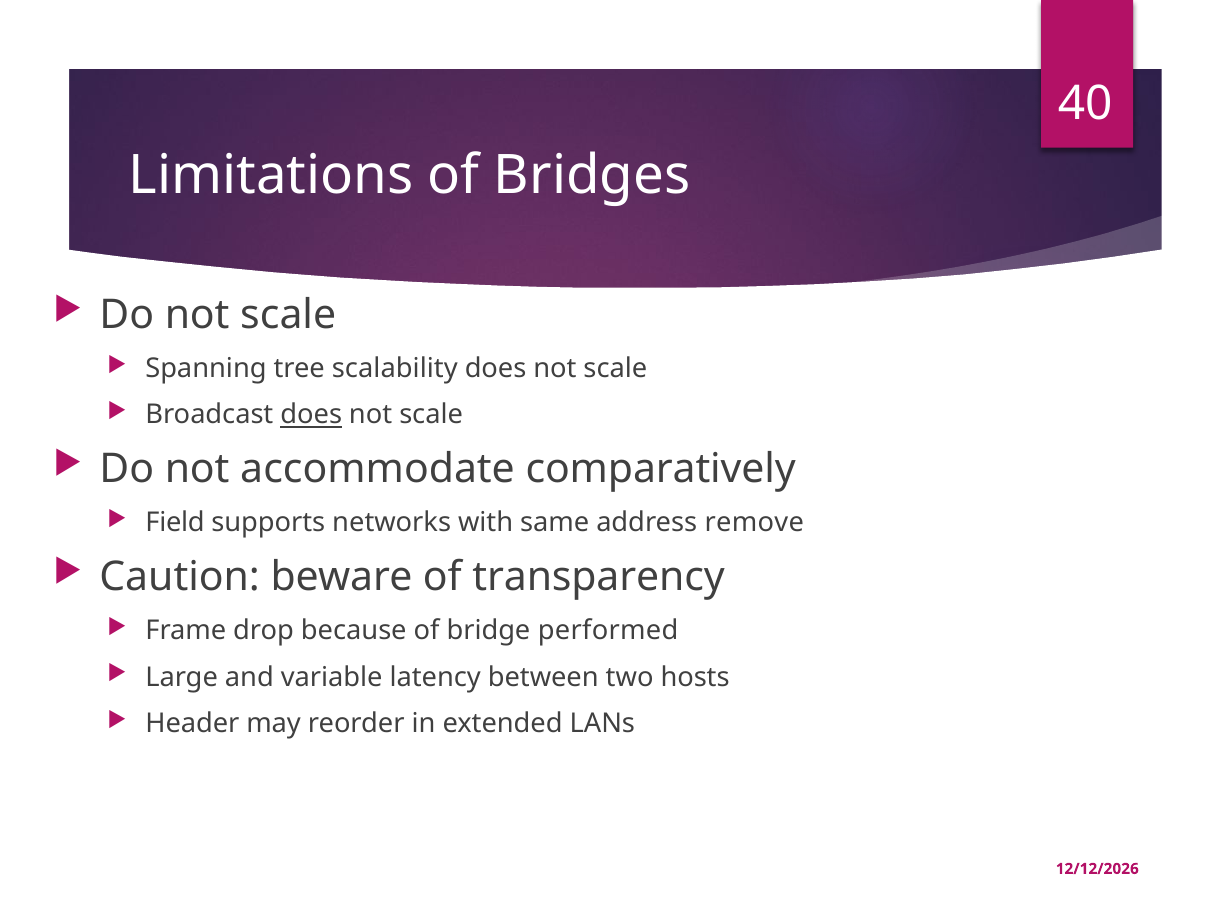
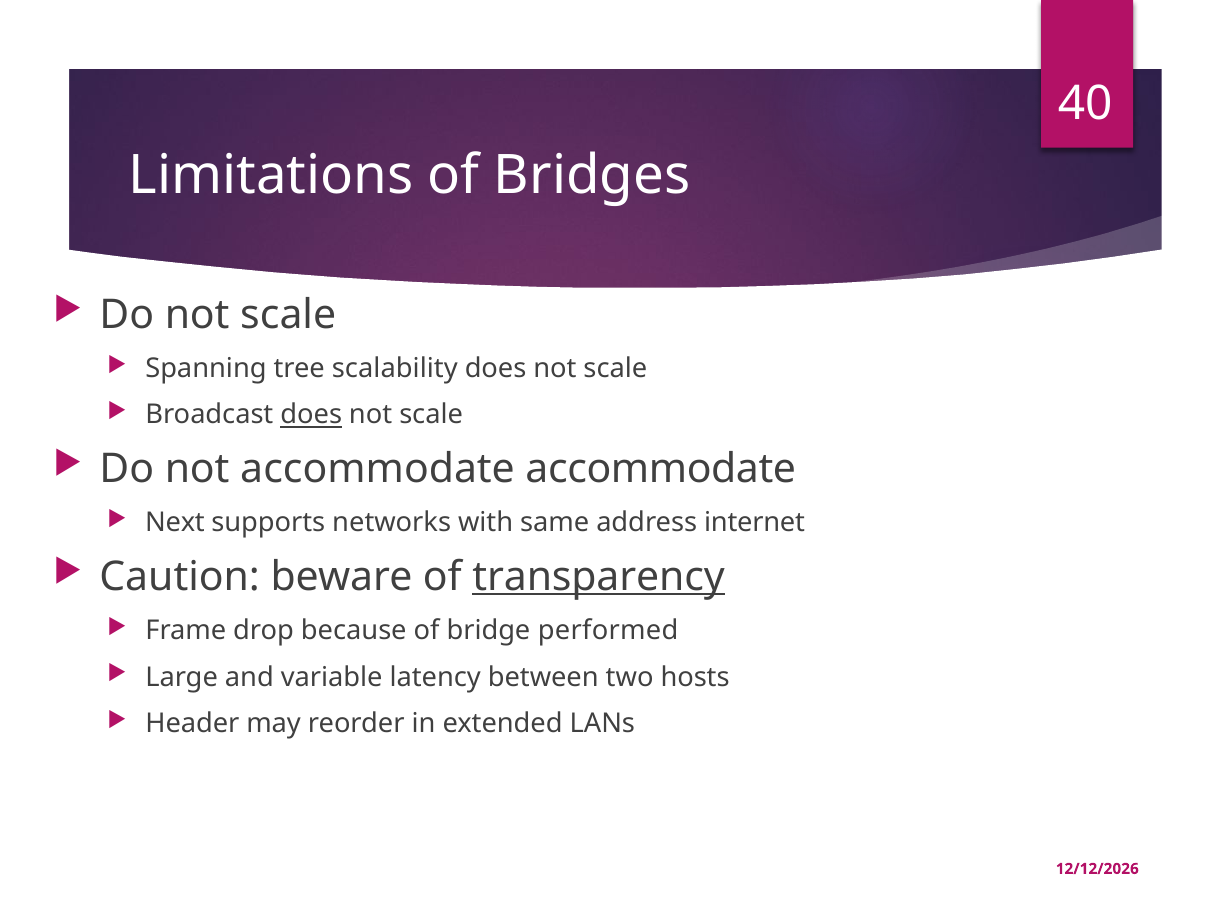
accommodate comparatively: comparatively -> accommodate (661, 469)
Field: Field -> Next (175, 523)
remove: remove -> internet (755, 523)
transparency underline: none -> present (599, 577)
